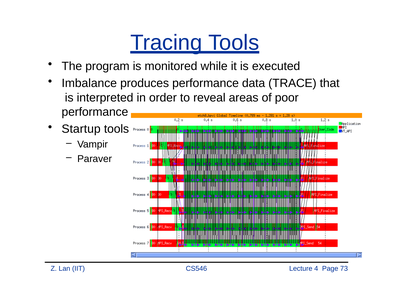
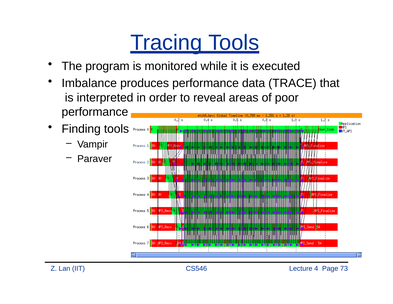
Startup: Startup -> Finding (81, 129)
